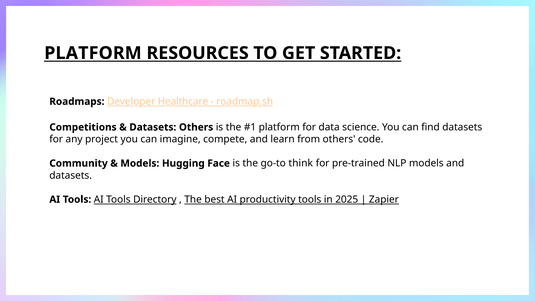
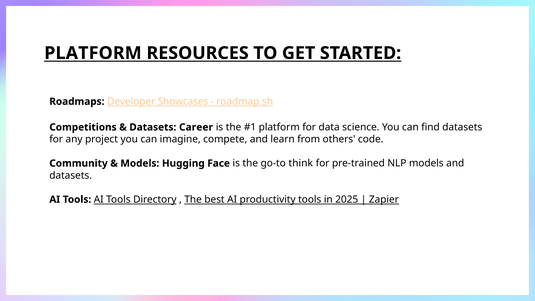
Healthcare: Healthcare -> Showcases (183, 102)
Datasets Others: Others -> Career (196, 127)
